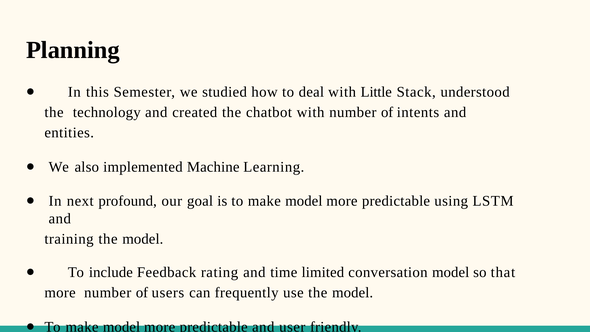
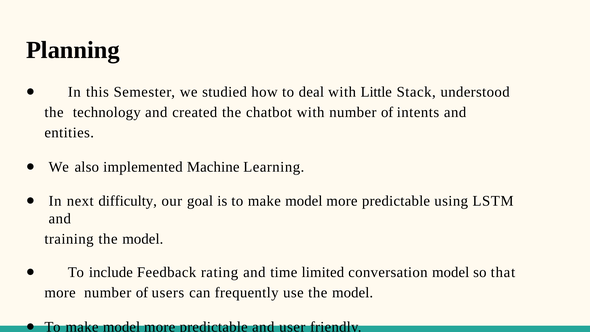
profound: profound -> difficulty (128, 201)
